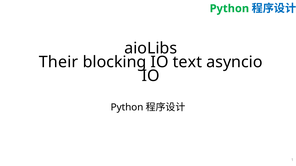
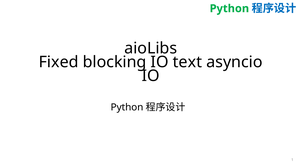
Their: Their -> Fixed (59, 62)
